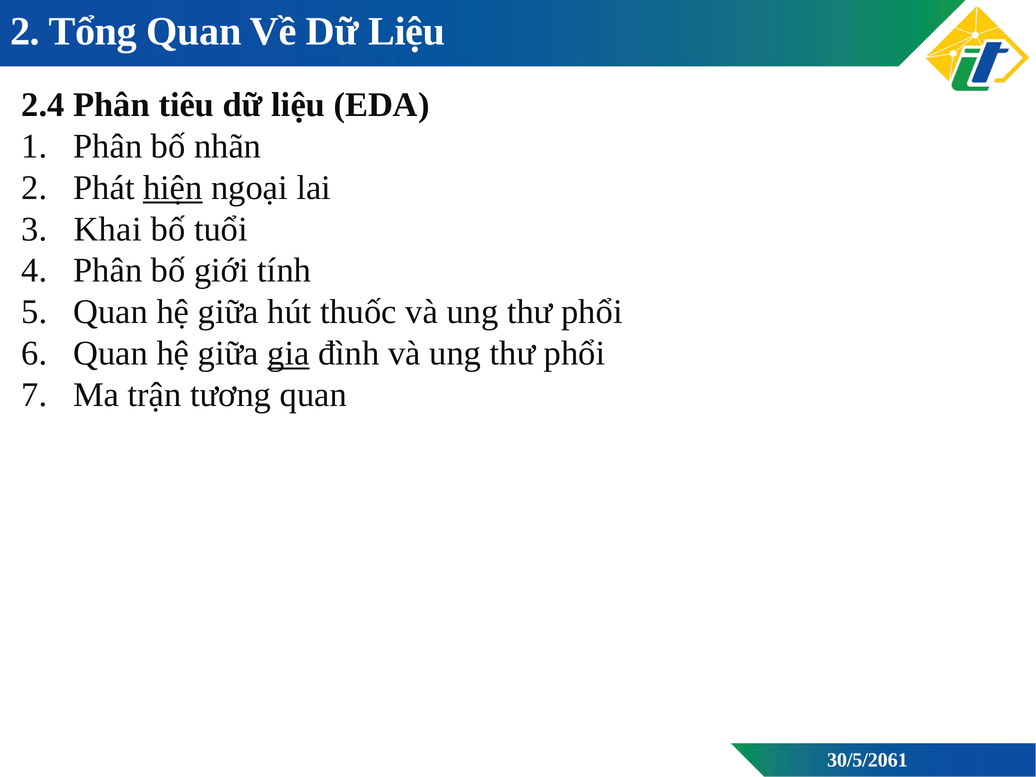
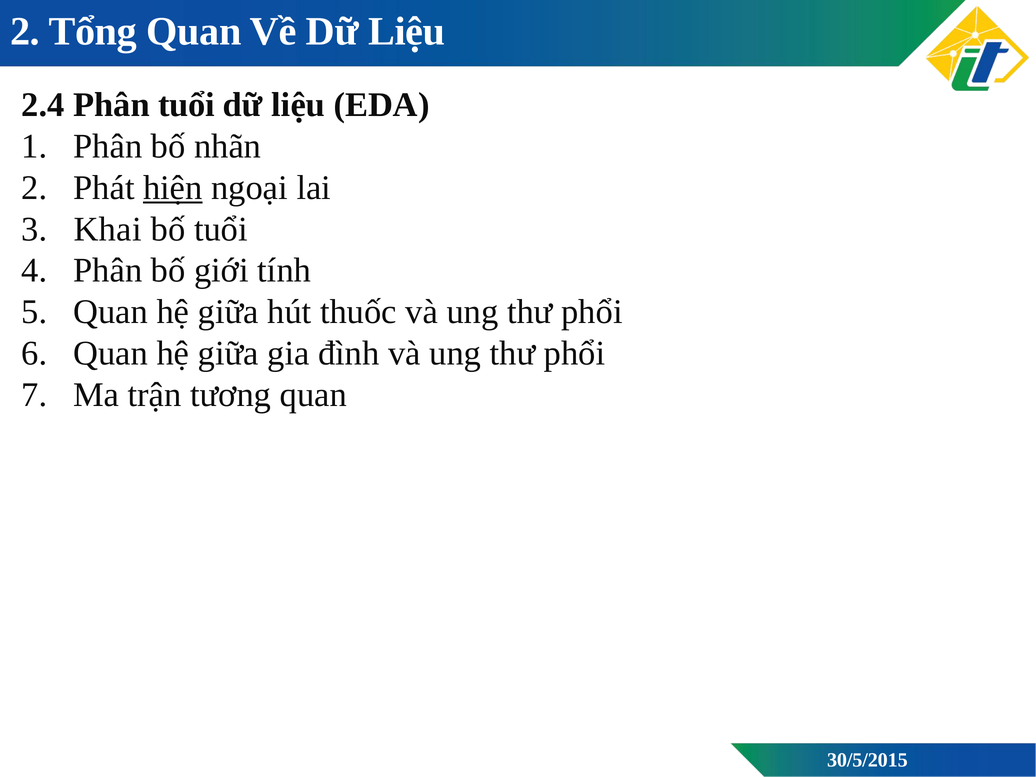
Phân tiêu: tiêu -> tuổi (186, 105)
gia underline: present -> none (288, 353)
30/5/2061: 30/5/2061 -> 30/5/2015 (867, 760)
